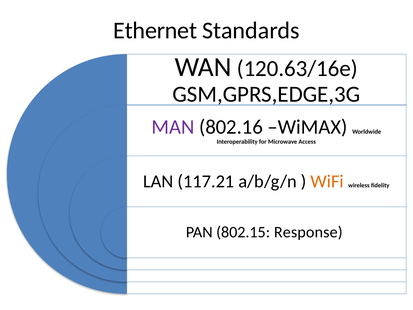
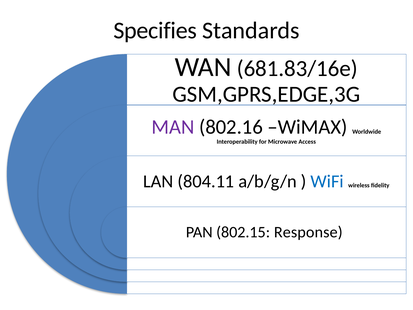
Ethernet: Ethernet -> Specifies (155, 31)
120.63/16e: 120.63/16e -> 681.83/16e (297, 68)
117.21: 117.21 -> 804.11 (206, 181)
WiFi colour: orange -> blue (327, 181)
